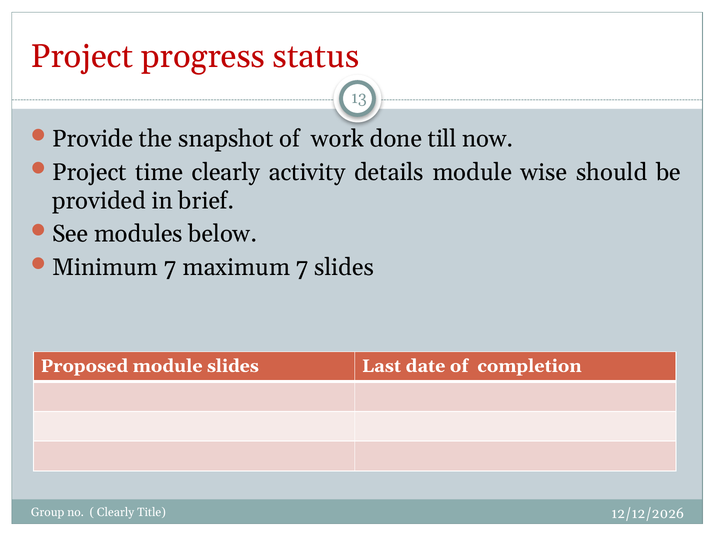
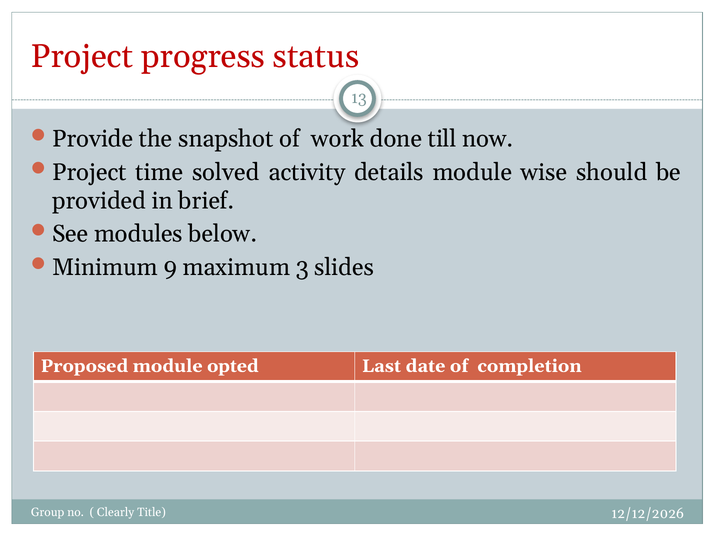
time clearly: clearly -> solved (226, 172)
Minimum 7: 7 -> 9 (170, 268)
maximum 7: 7 -> 3 (302, 268)
module slides: slides -> opted (233, 366)
